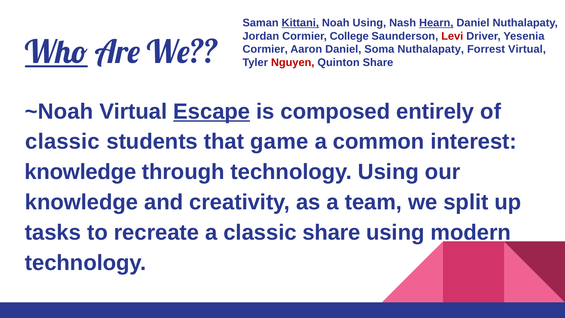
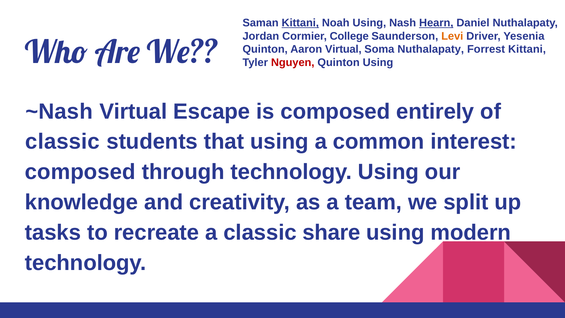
Levi colour: red -> orange (452, 36)
Cormier: Cormier -> Quinton (265, 49)
Aaron Daniel: Daniel -> Virtual (343, 49)
Forrest Virtual: Virtual -> Kittani (527, 49)
Who underline: present -> none (56, 53)
Quinton Share: Share -> Using (378, 62)
~Noah: ~Noah -> ~Nash (59, 111)
Escape underline: present -> none (212, 111)
that game: game -> using (279, 142)
knowledge: knowledge -> composed (80, 172)
